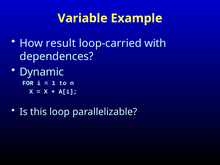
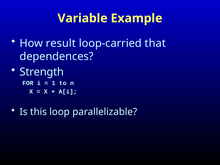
with: with -> that (155, 43)
Dynamic: Dynamic -> Strength (42, 72)
